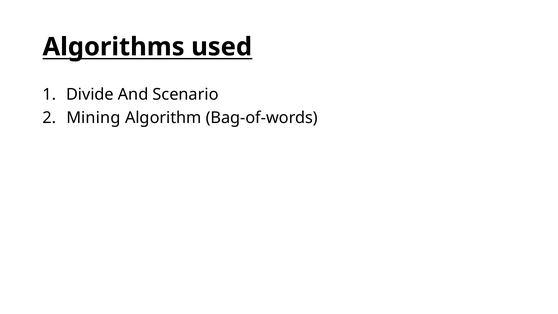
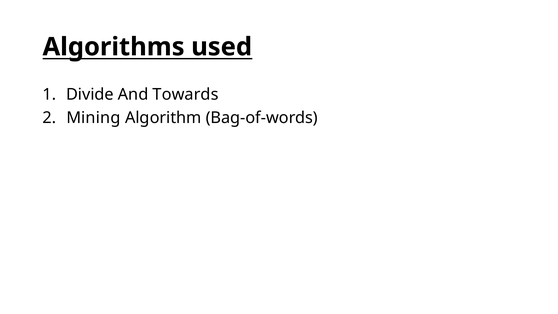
Scenario: Scenario -> Towards (186, 94)
